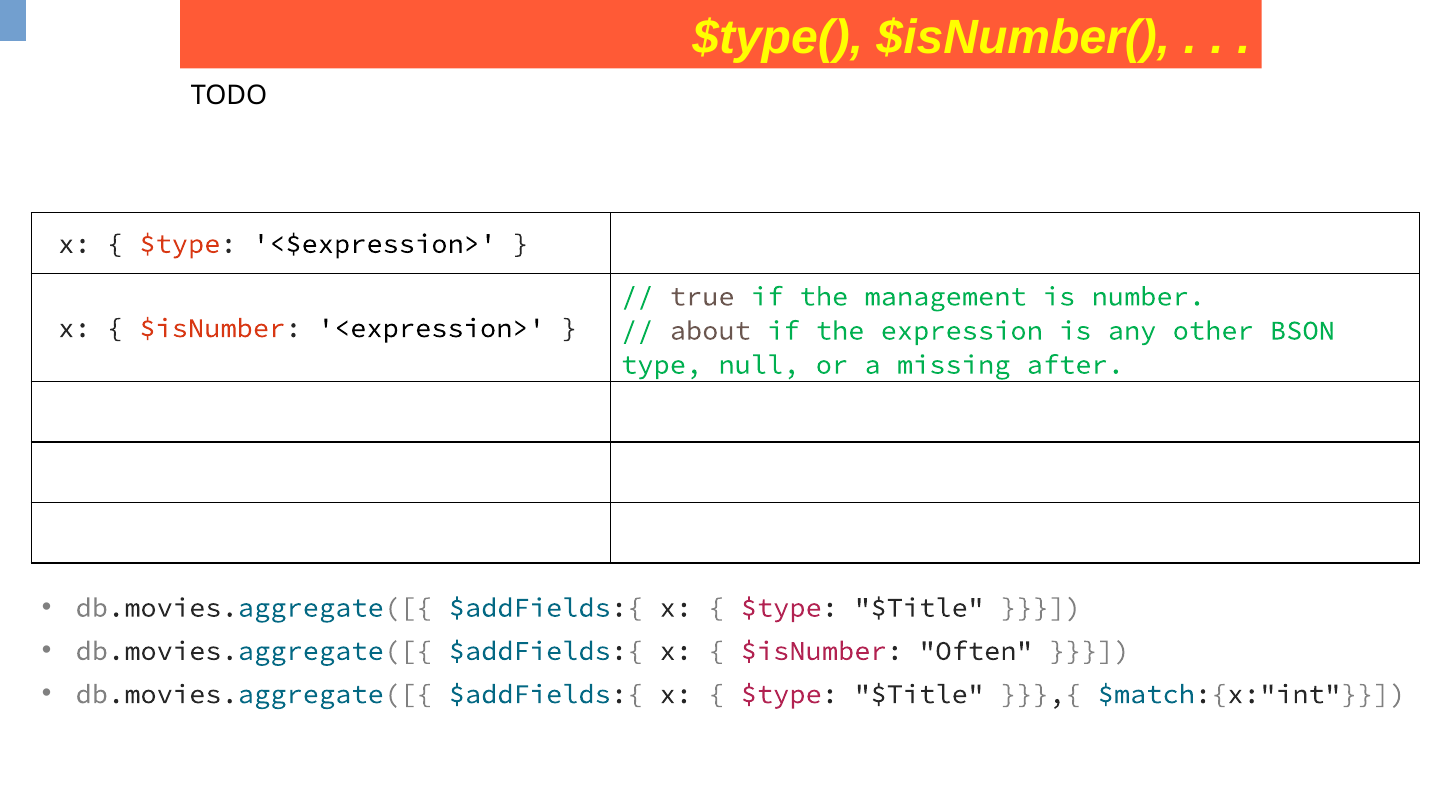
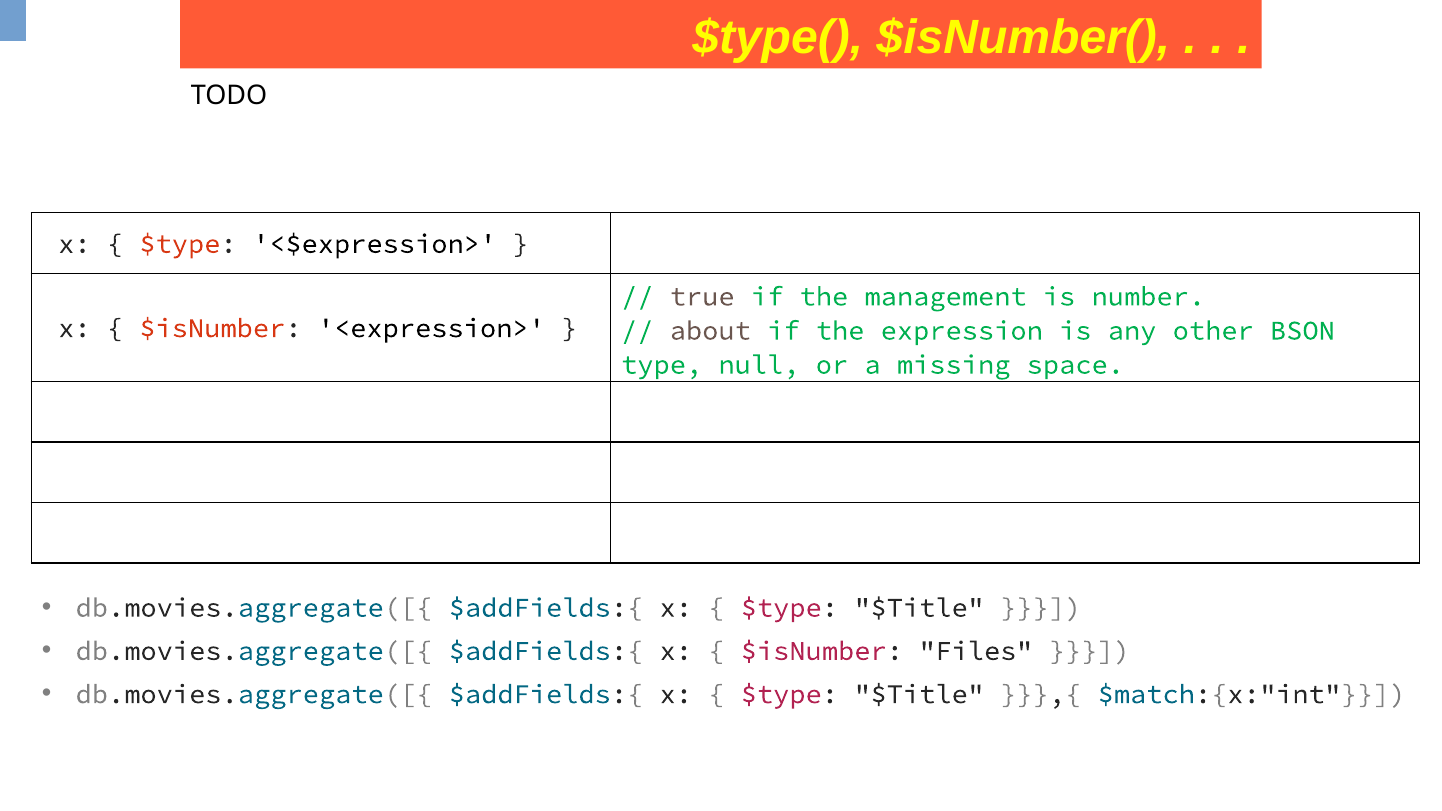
after: after -> space (1075, 365)
Often: Often -> Files (976, 651)
